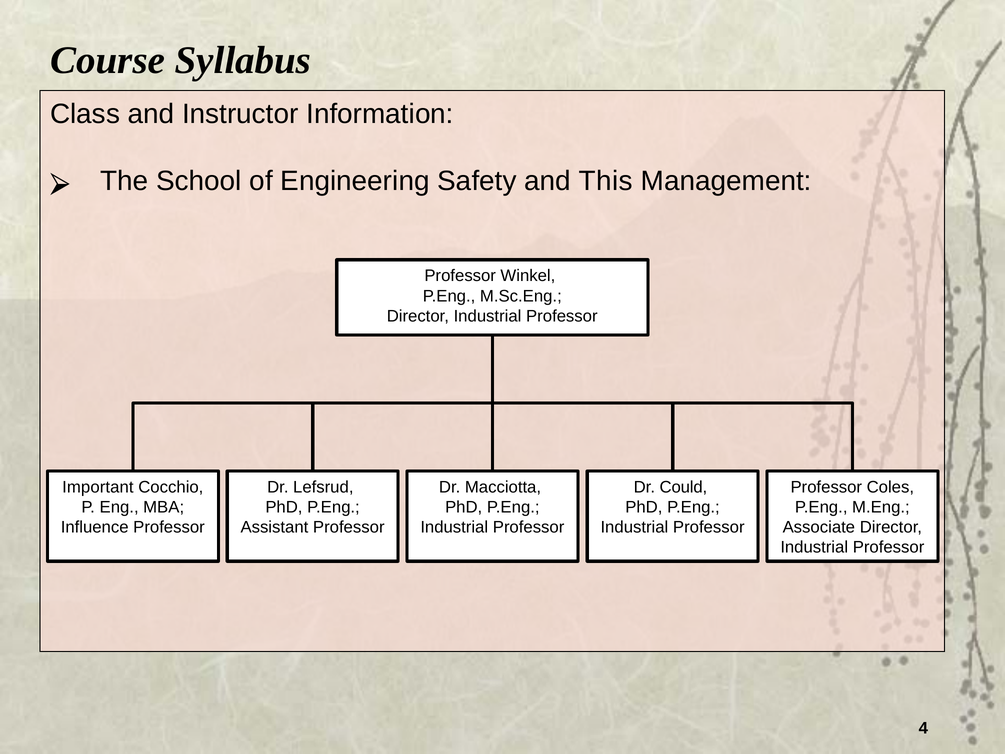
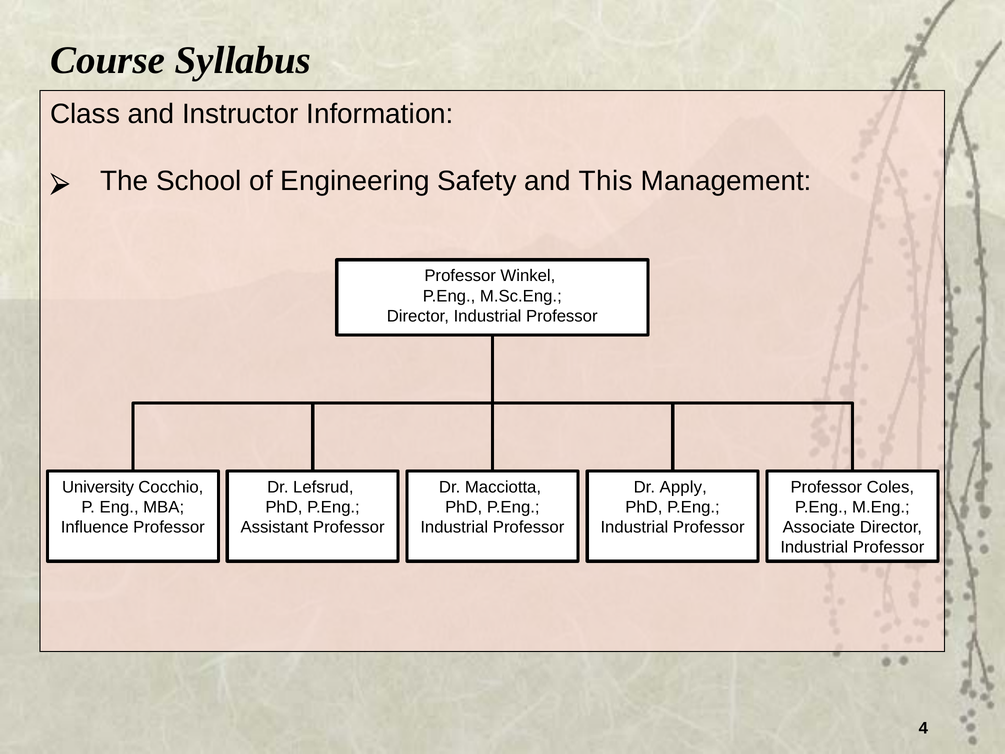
Important: Important -> University (98, 487)
Could: Could -> Apply (683, 487)
